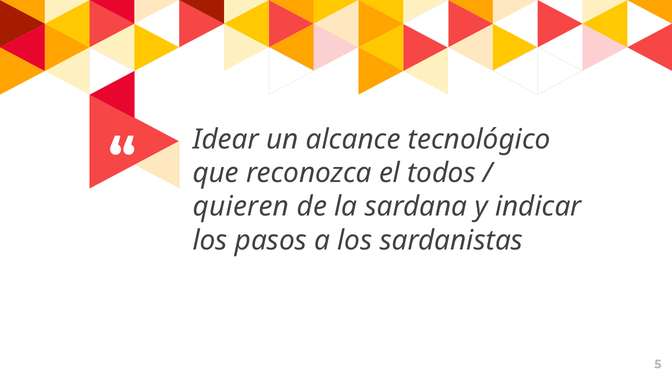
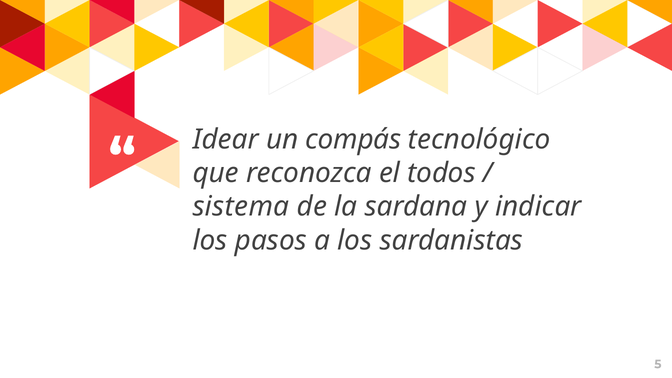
alcance: alcance -> compás (353, 140)
quieren: quieren -> sistema (241, 207)
